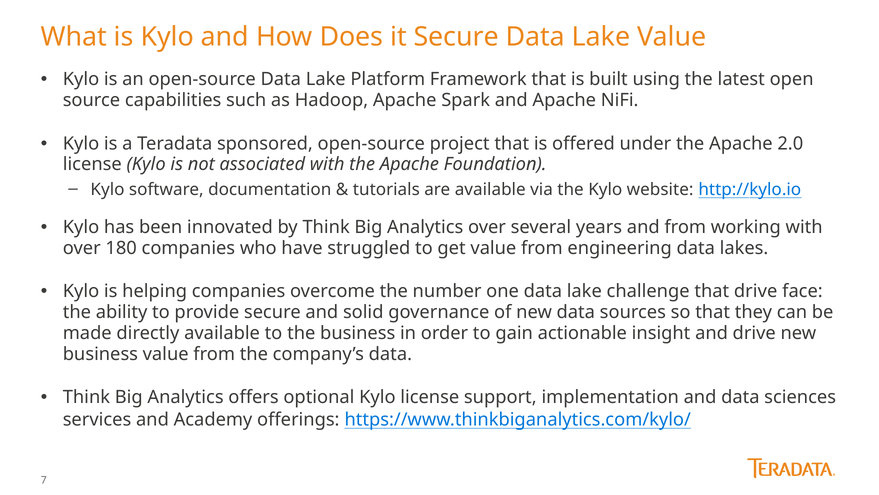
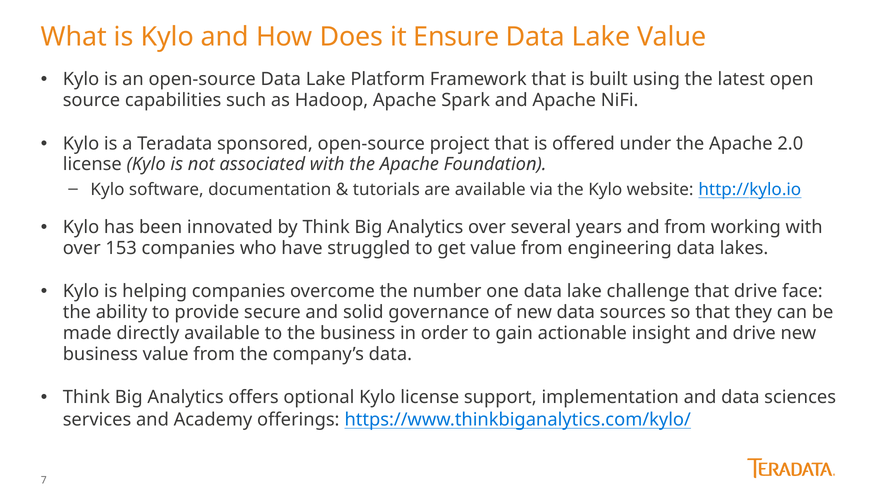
it Secure: Secure -> Ensure (456, 37)
180: 180 -> 153 (121, 248)
